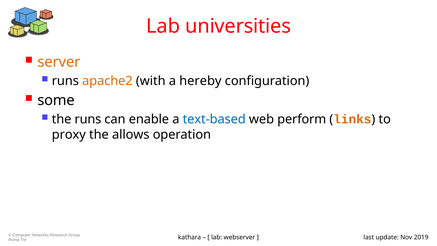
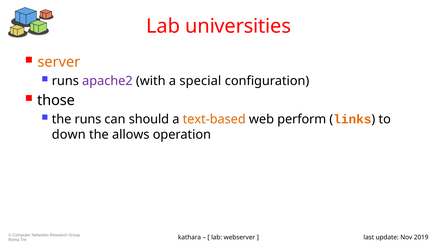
apache2 colour: orange -> purple (107, 81)
hereby: hereby -> special (200, 81)
some: some -> those (56, 100)
enable: enable -> should (149, 119)
text-based colour: blue -> orange (214, 119)
proxy: proxy -> down (69, 134)
